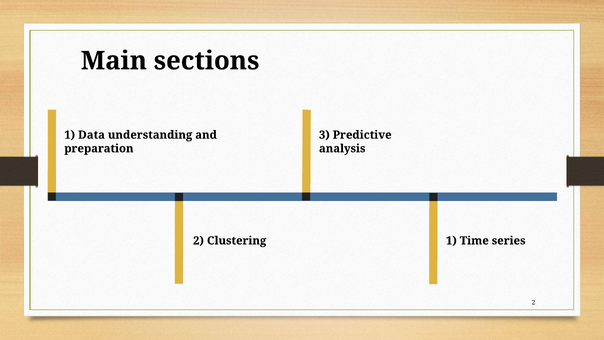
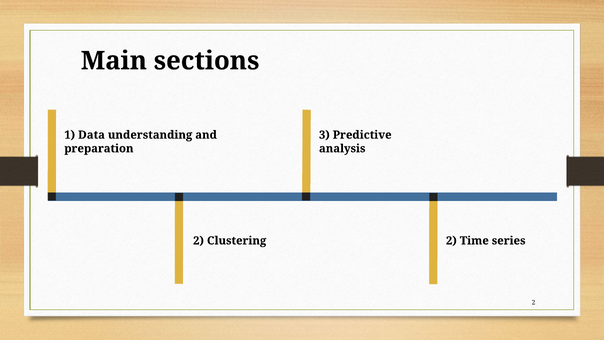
Clustering 1: 1 -> 2 (451, 241)
